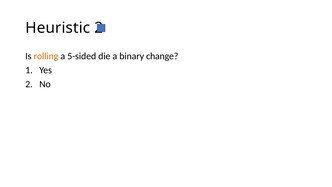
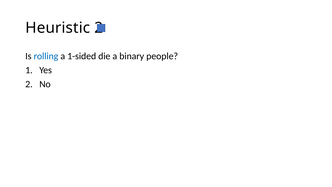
rolling colour: orange -> blue (46, 56)
5-sided: 5-sided -> 1-sided (82, 56)
change: change -> people (162, 56)
